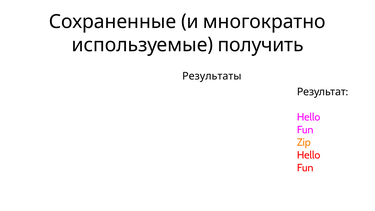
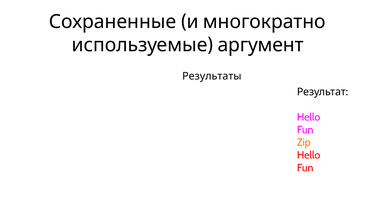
получить: получить -> аргумент (261, 45)
